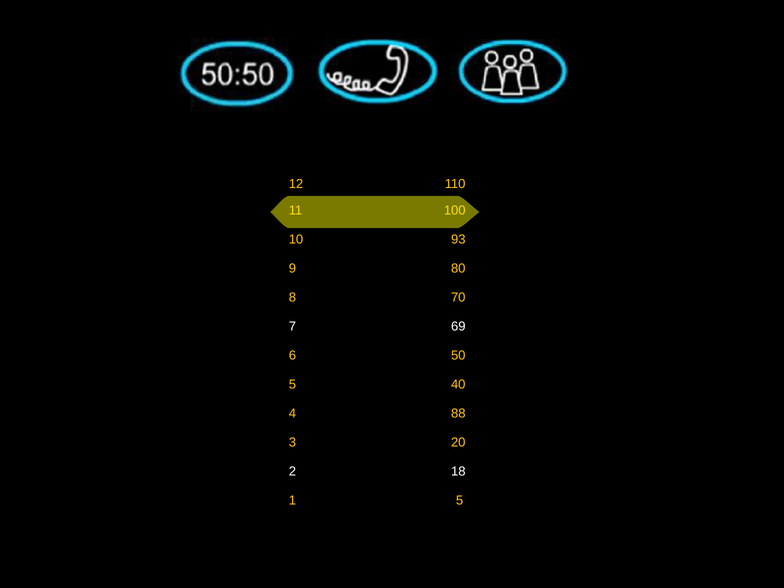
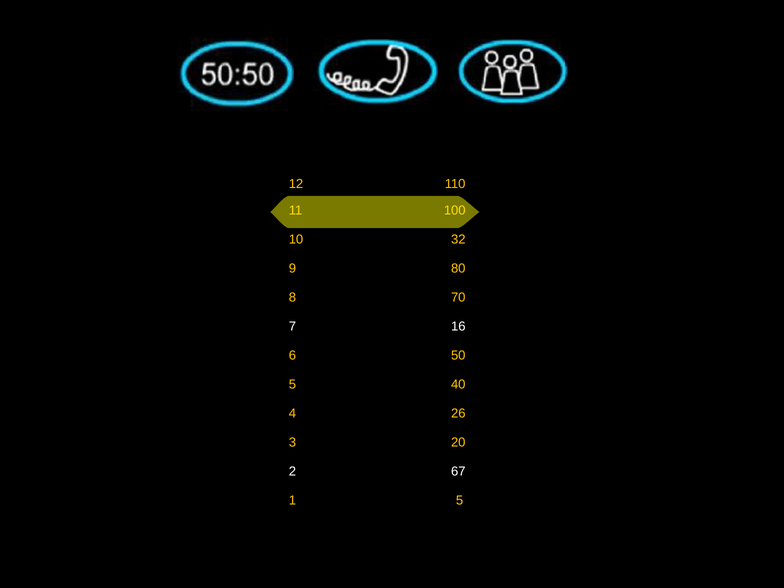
93: 93 -> 32 (458, 239)
69: 69 -> 16 (458, 326)
88: 88 -> 26 (458, 413)
18: 18 -> 67 (458, 471)
